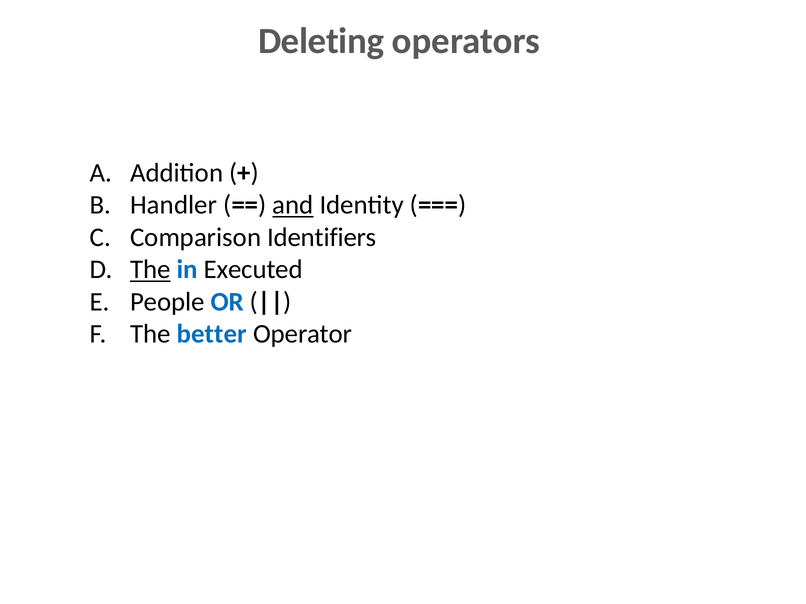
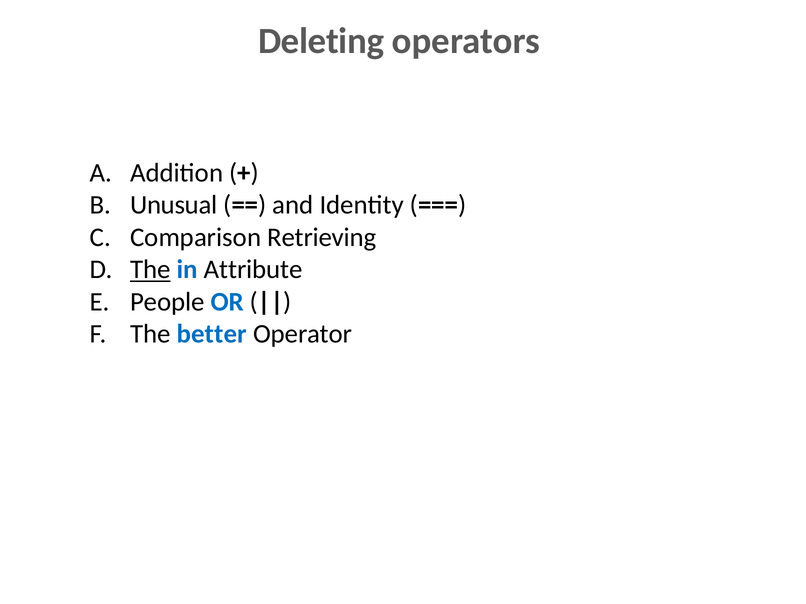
Handler: Handler -> Unusual (174, 205)
and underline: present -> none (293, 205)
Identifiers: Identifiers -> Retrieving (322, 238)
Executed: Executed -> Attribute (253, 270)
